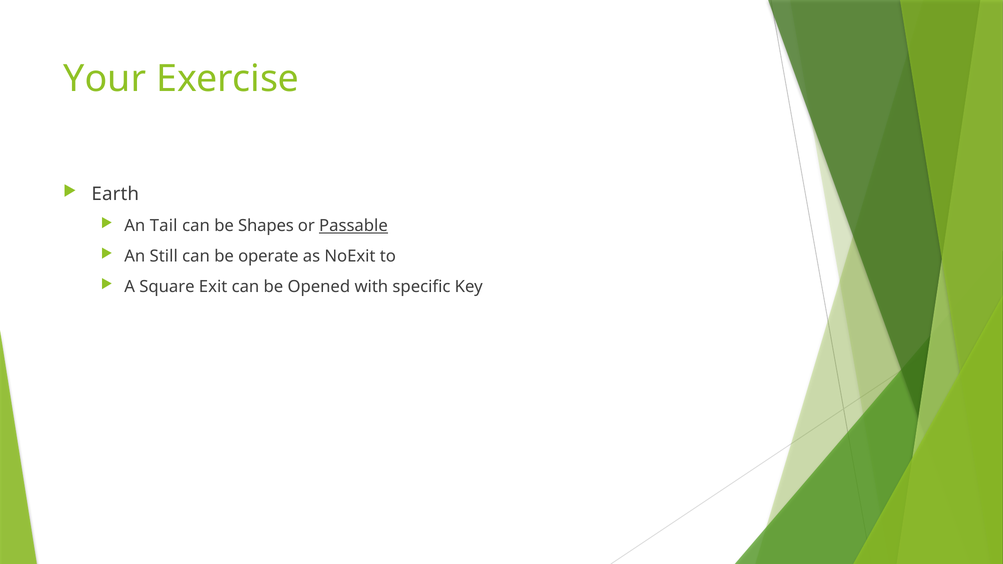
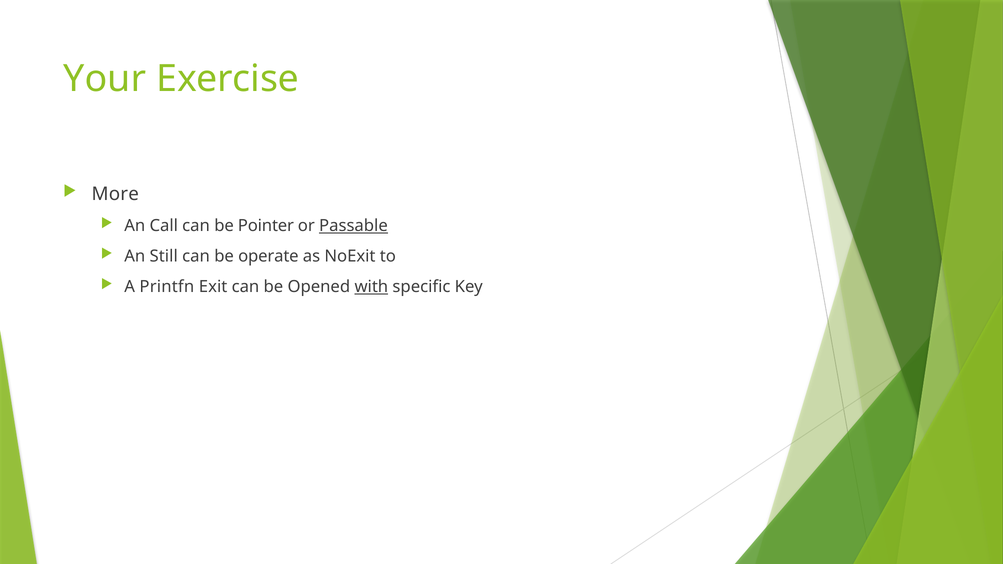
Earth: Earth -> More (115, 194)
Tail: Tail -> Call (164, 226)
Shapes: Shapes -> Pointer (266, 226)
Square: Square -> Printfn (167, 287)
with underline: none -> present (371, 287)
